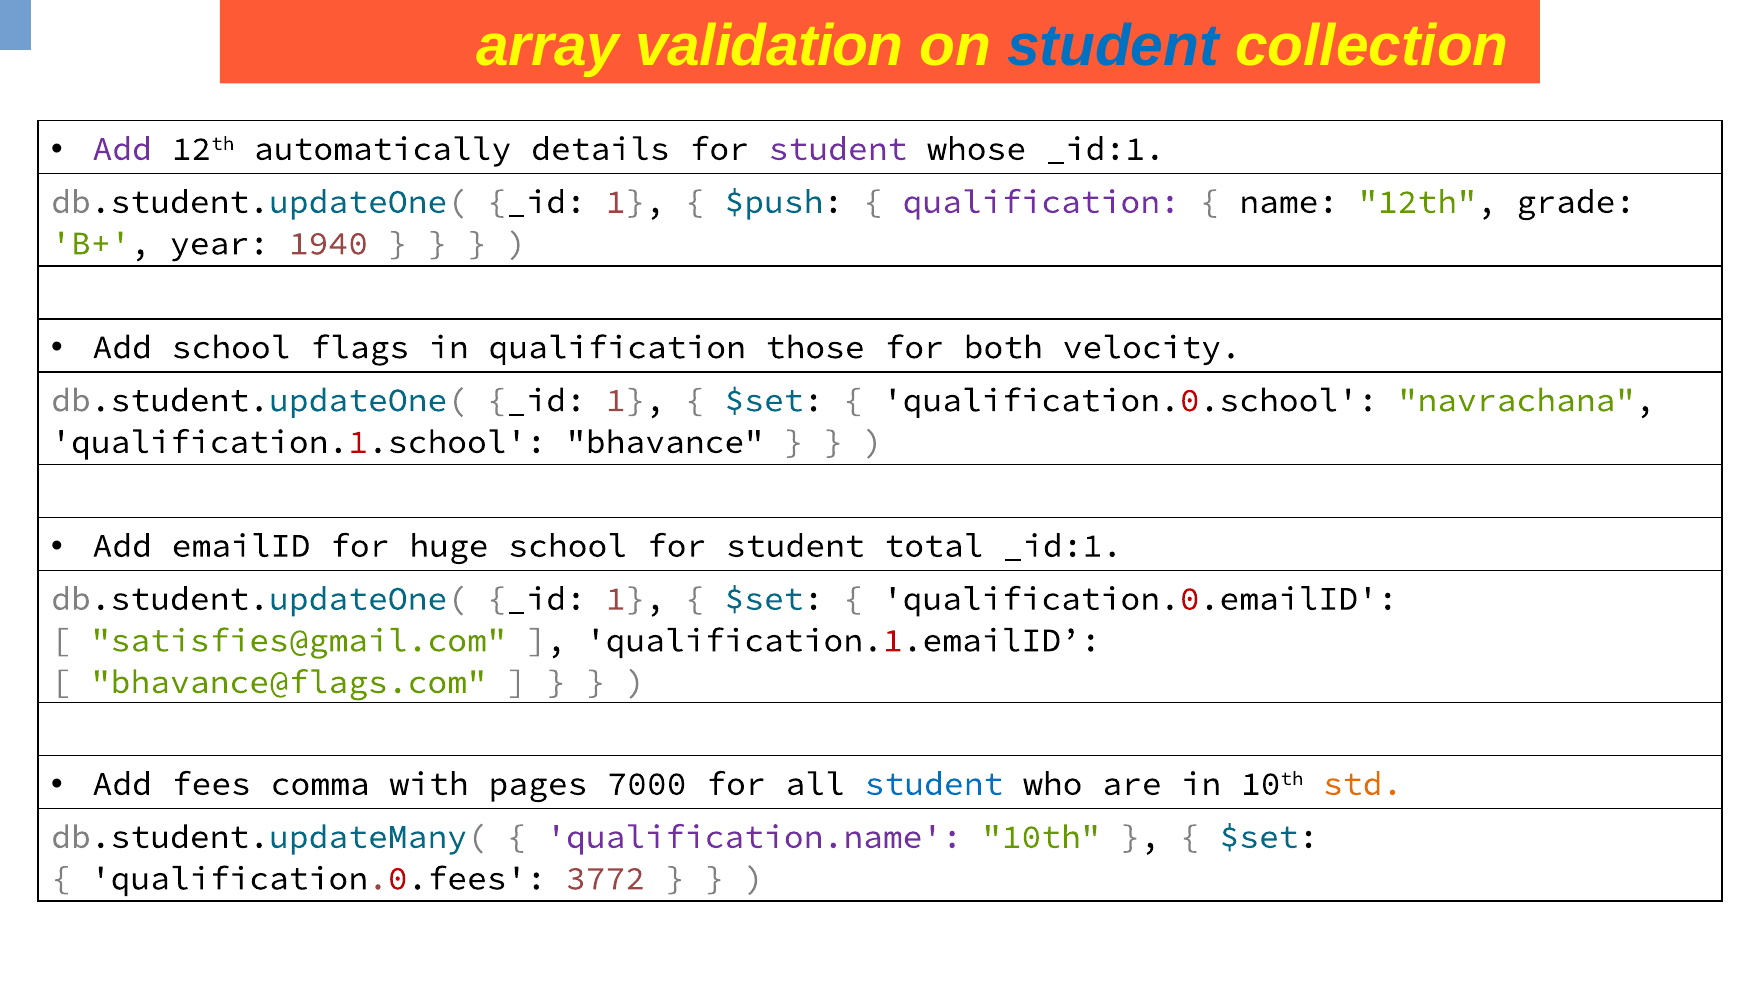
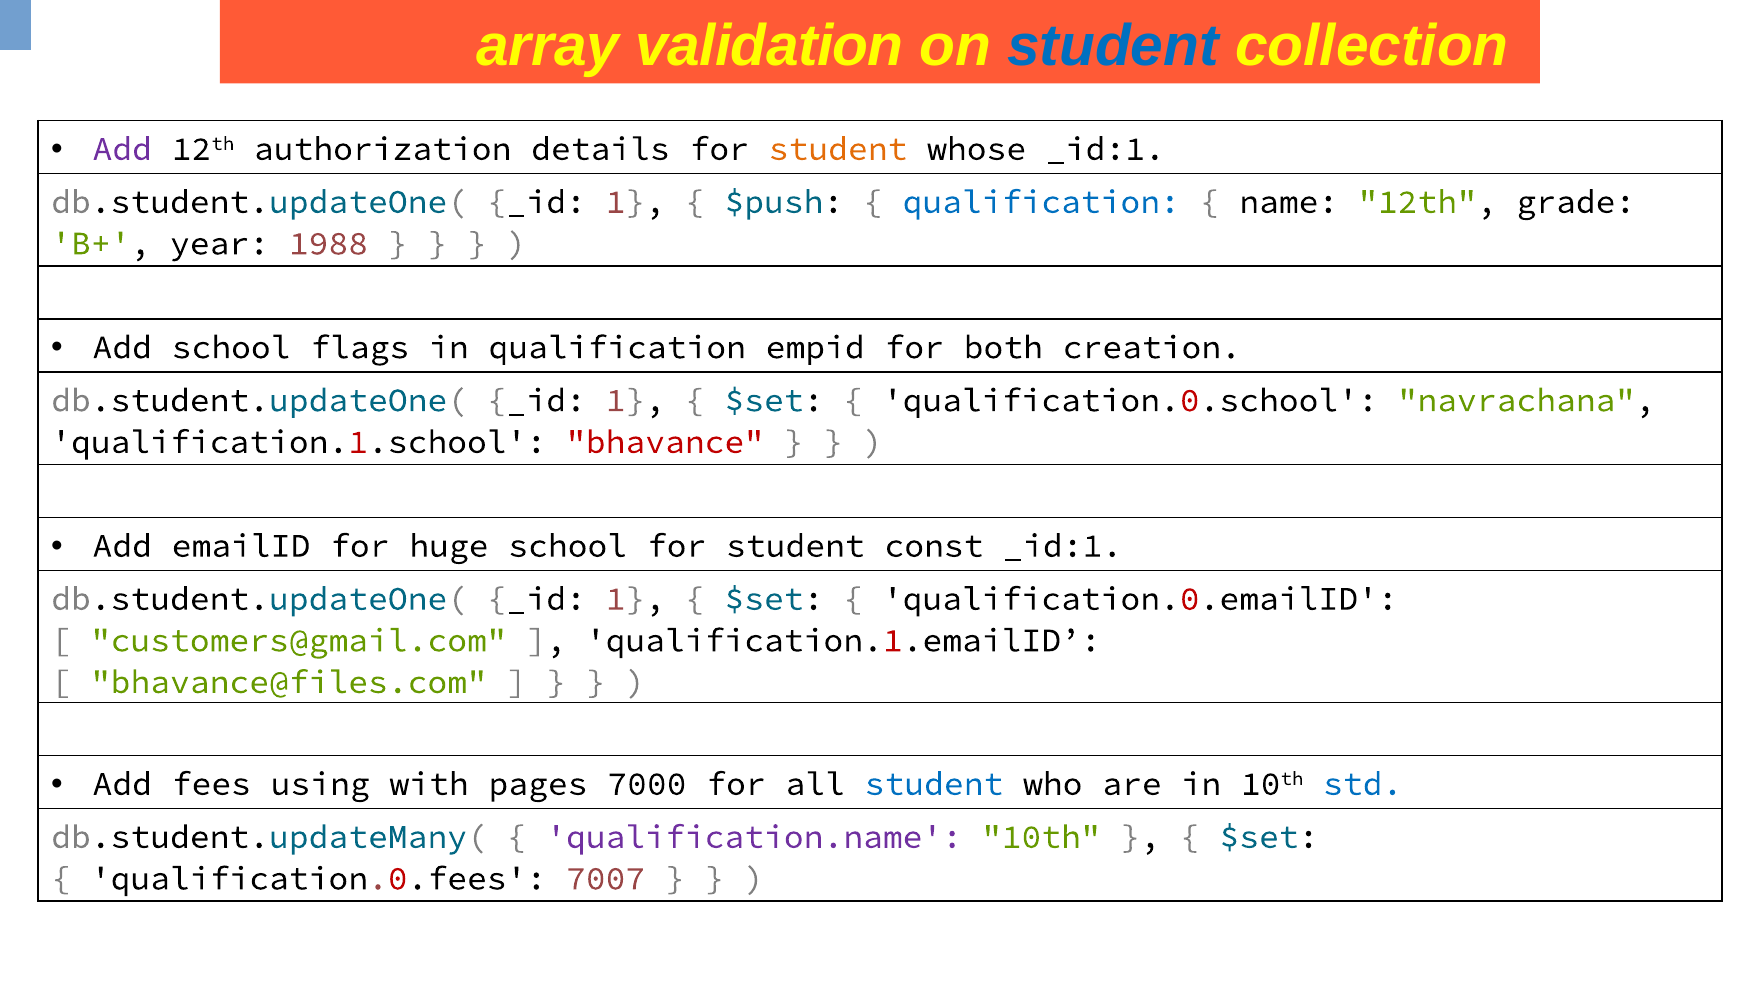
automatically: automatically -> authorization (383, 149)
student colour: purple -> orange (838, 149)
qualification colour: purple -> blue (1041, 202)
1940: 1940 -> 1988 (328, 243)
those: those -> empid (815, 347)
velocity: velocity -> creation (1152, 347)
bhavance colour: black -> red (665, 442)
total: total -> const (934, 546)
satisfies@gmail.com: satisfies@gmail.com -> customers@gmail.com (299, 640)
bhavance@flags.com: bhavance@flags.com -> bhavance@files.com (289, 682)
comma: comma -> using (320, 784)
std colour: orange -> blue (1363, 784)
3772: 3772 -> 7007 (606, 878)
